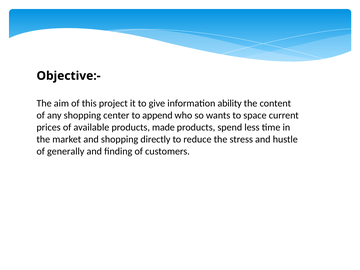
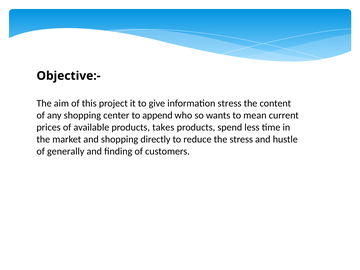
information ability: ability -> stress (230, 103)
space: space -> mean (255, 115)
made: made -> takes (163, 127)
